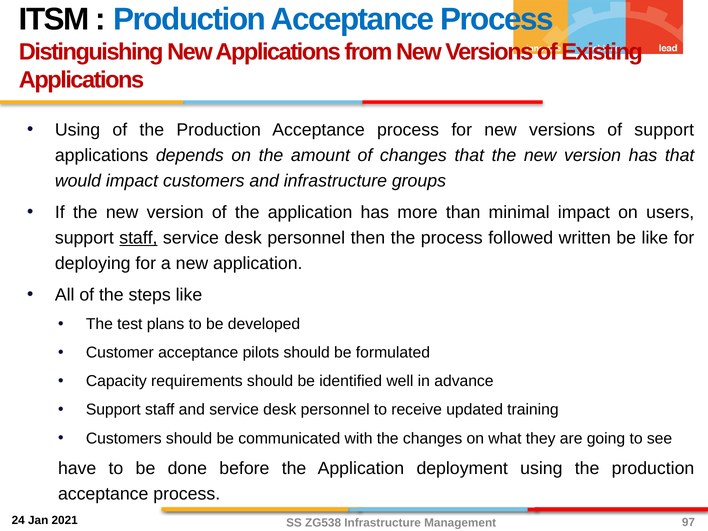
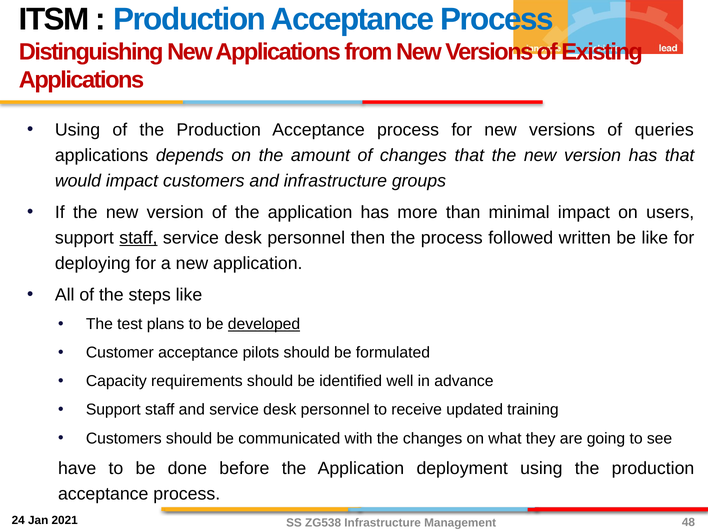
of support: support -> queries (664, 130)
developed underline: none -> present (264, 324)
97: 97 -> 48 (688, 522)
